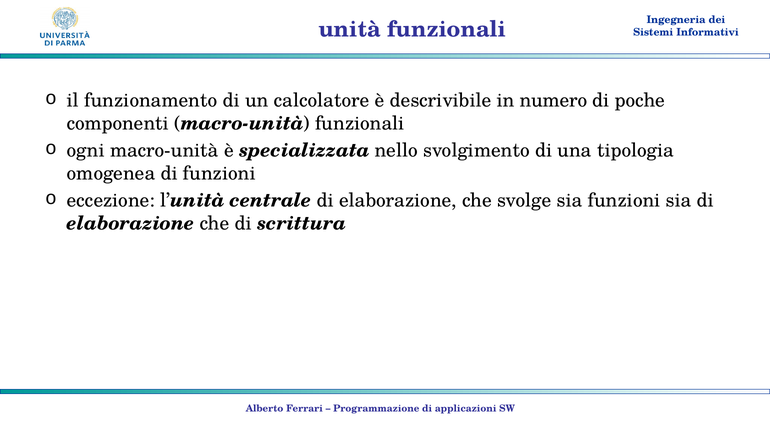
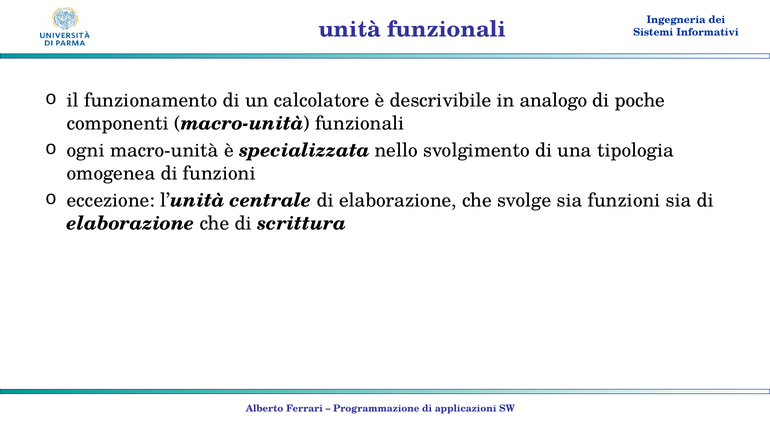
numero: numero -> analogo (554, 101)
